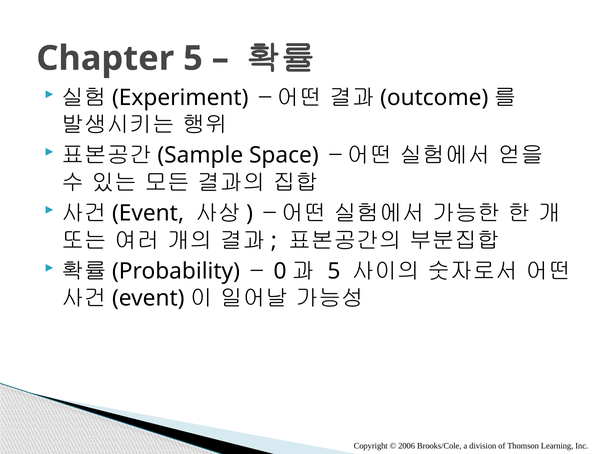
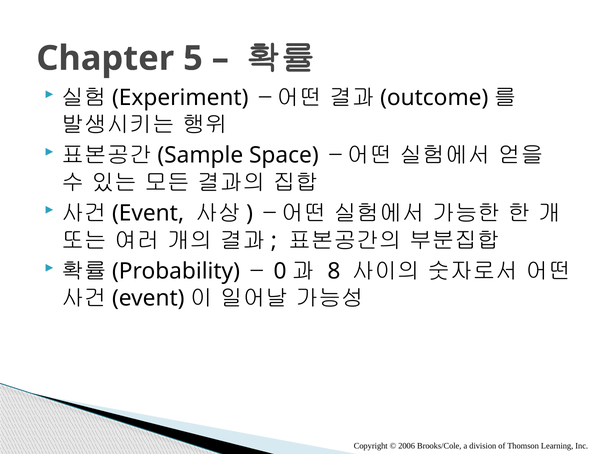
5: 5 -> 8 (334, 271)
